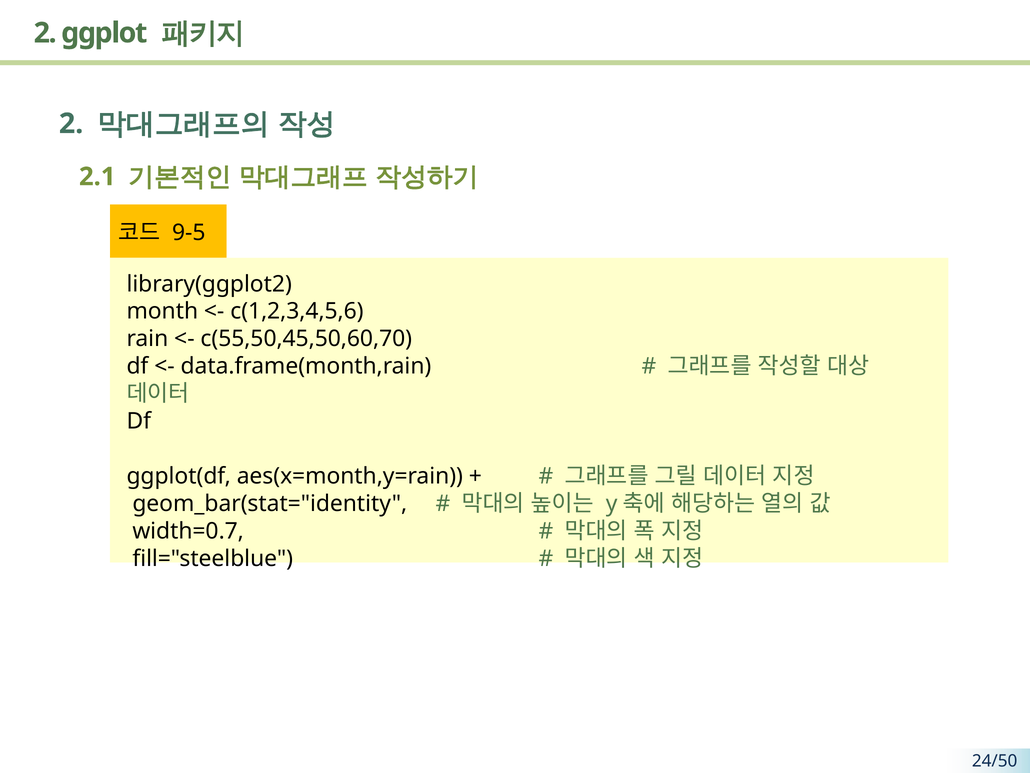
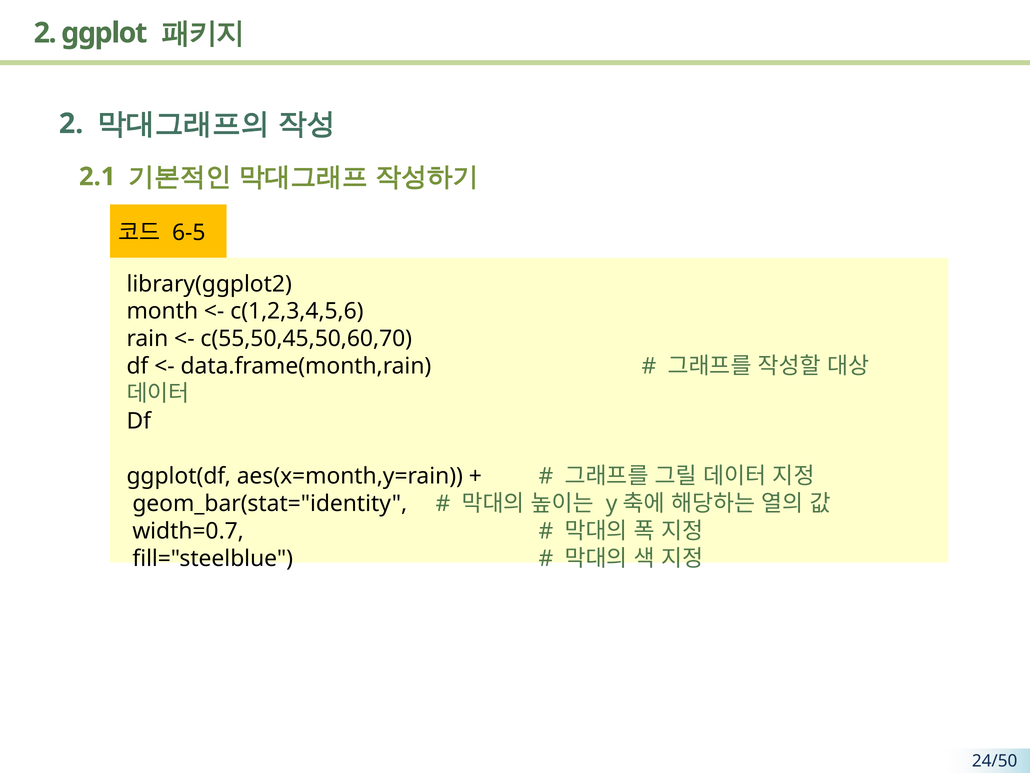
9-5: 9-5 -> 6-5 (189, 232)
